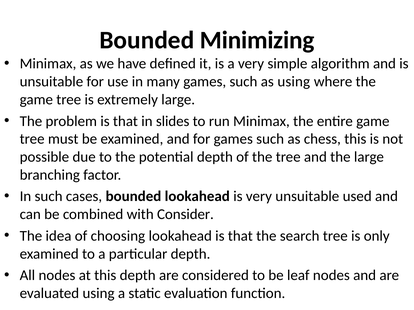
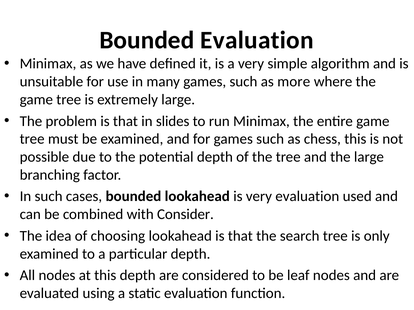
Bounded Minimizing: Minimizing -> Evaluation (257, 40)
as using: using -> more (294, 82)
very unsuitable: unsuitable -> evaluation (307, 197)
